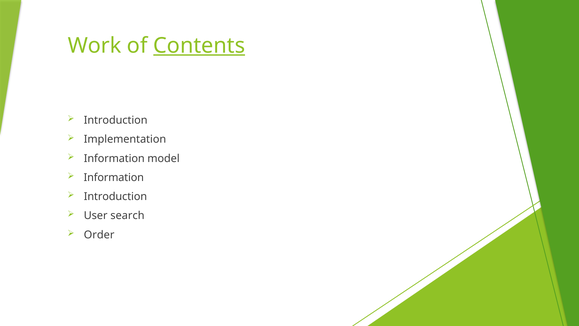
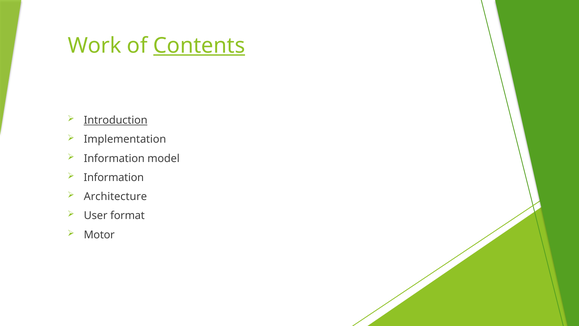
Introduction underline: none -> present (116, 120)
Introduction: Introduction -> Architecture (115, 196)
search: search -> format (128, 215)
Order: Order -> Motor (99, 235)
